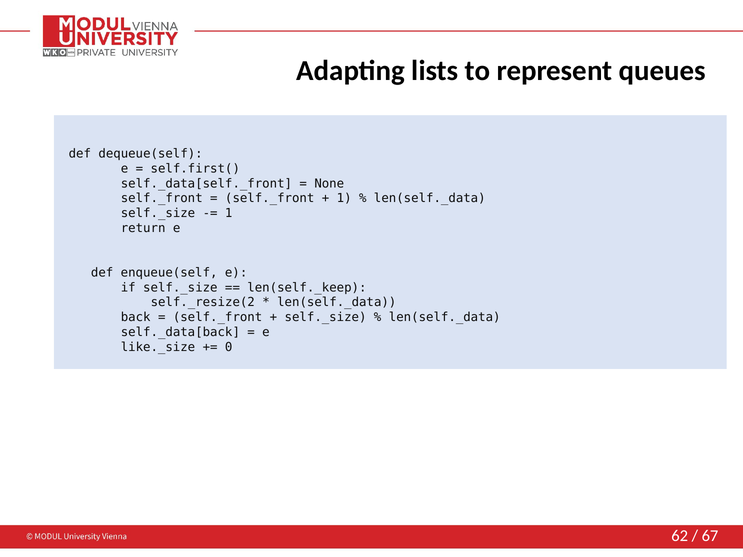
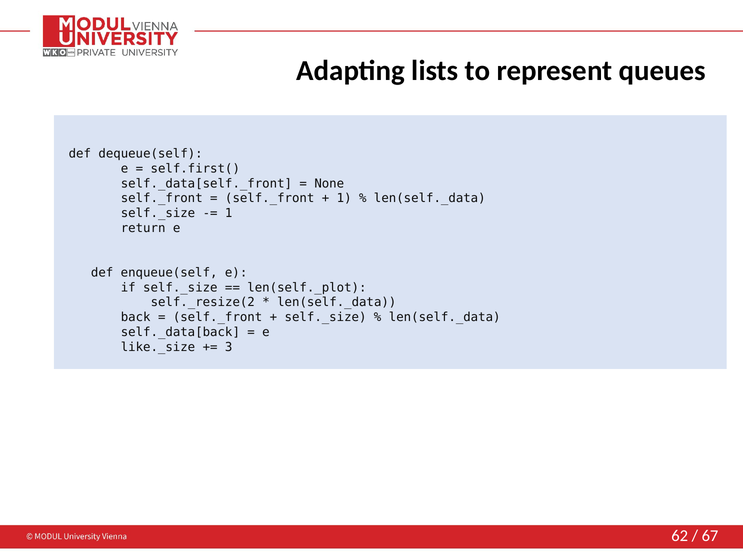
len(self._keep: len(self._keep -> len(self._plot (307, 288)
0: 0 -> 3 (229, 347)
